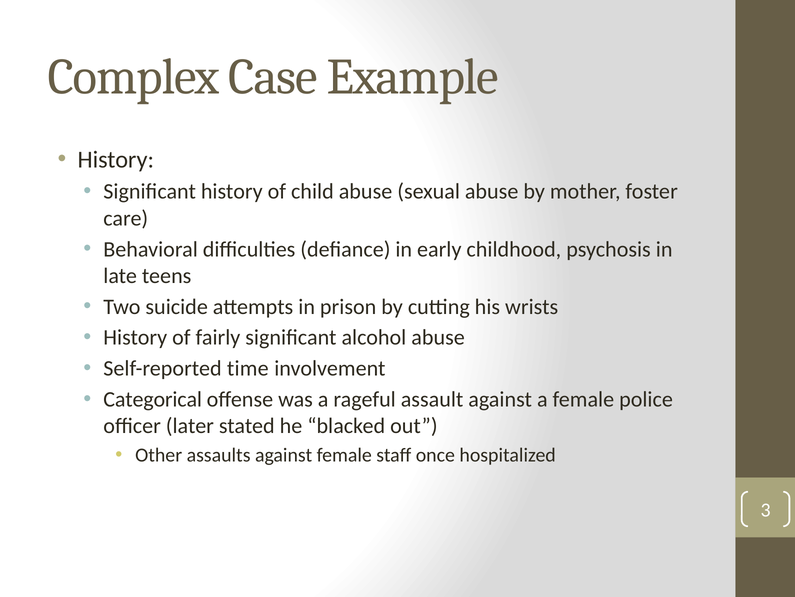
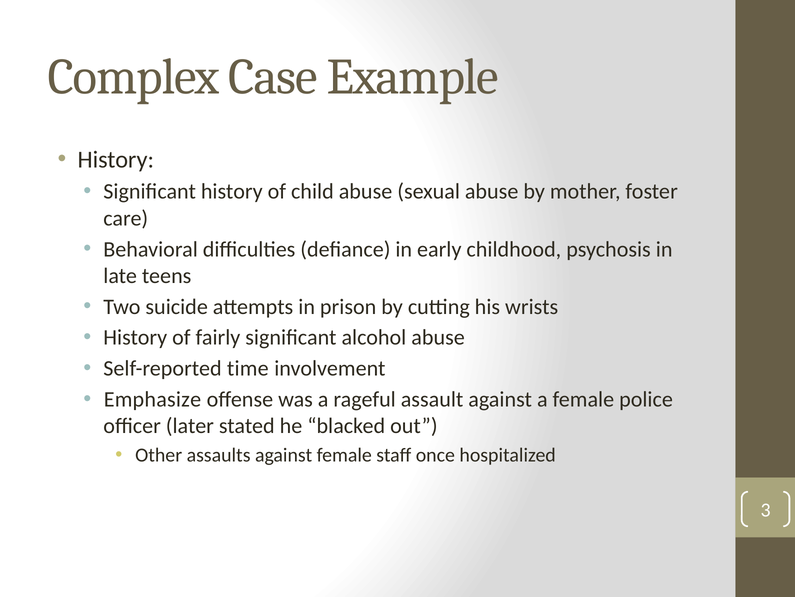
Categorical: Categorical -> Emphasize (152, 399)
